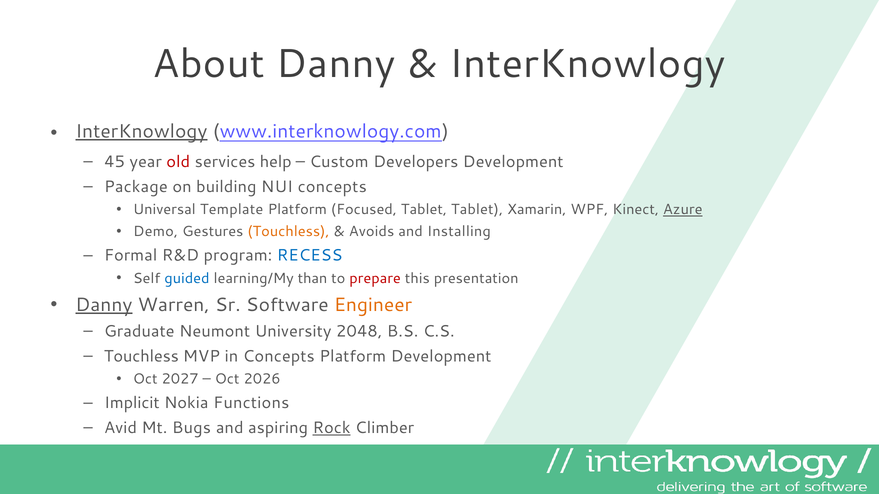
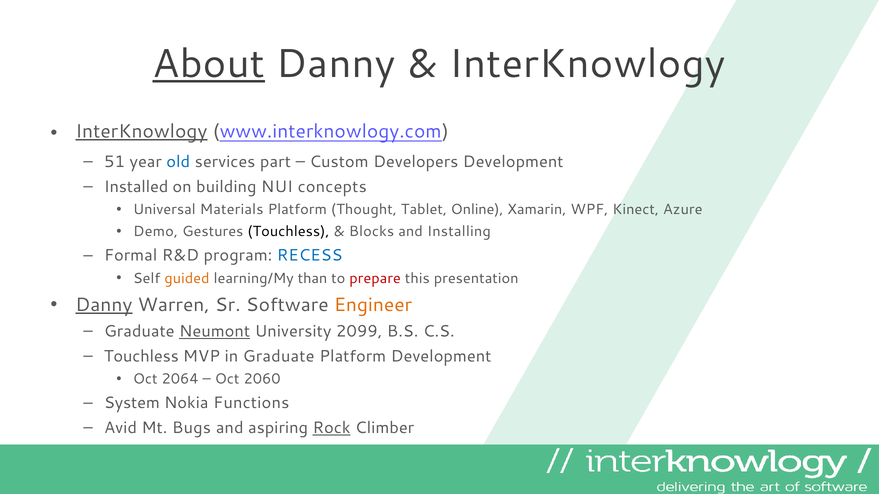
About underline: none -> present (209, 64)
45: 45 -> 51 (115, 162)
old colour: red -> blue (178, 162)
help: help -> part (275, 162)
Package: Package -> Installed (136, 187)
Template: Template -> Materials (232, 210)
Focused: Focused -> Thought (364, 210)
Tablet Tablet: Tablet -> Online (477, 210)
Azure underline: present -> none (683, 210)
Touchless colour: orange -> black (288, 232)
Avoids: Avoids -> Blocks (372, 232)
guided colour: blue -> orange (187, 279)
Neumont underline: none -> present (215, 332)
2048: 2048 -> 2099 (359, 332)
in Concepts: Concepts -> Graduate (279, 356)
2027: 2027 -> 2064 (180, 379)
2026: 2026 -> 2060 (262, 379)
Implicit: Implicit -> System (132, 403)
